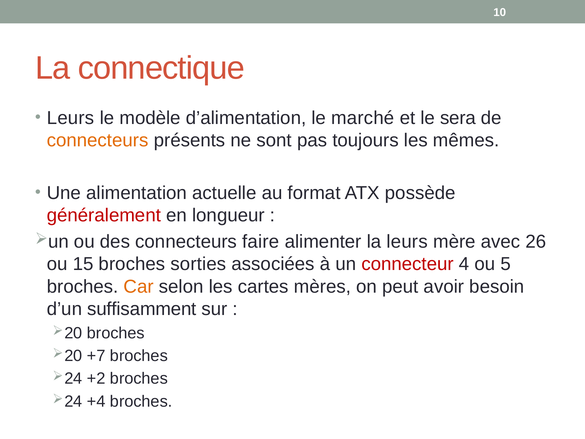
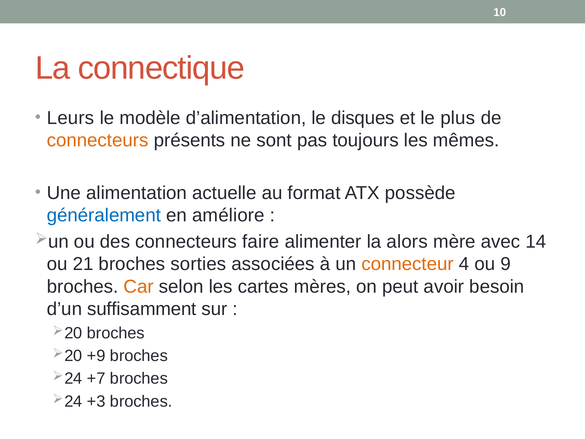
marché: marché -> disques (363, 118)
sera: sera -> plus (458, 118)
généralement colour: red -> blue (104, 215)
longueur: longueur -> améliore (228, 215)
la leurs: leurs -> alors (407, 242)
26: 26 -> 14 (536, 242)
15: 15 -> 21 (83, 264)
connecteur colour: red -> orange (408, 264)
5: 5 -> 9 (506, 264)
+7: +7 -> +9 (96, 356)
+2: +2 -> +7 (96, 378)
+4: +4 -> +3 (96, 401)
